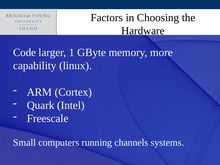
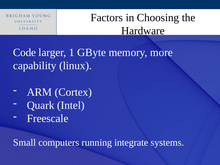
channels: channels -> integrate (131, 143)
